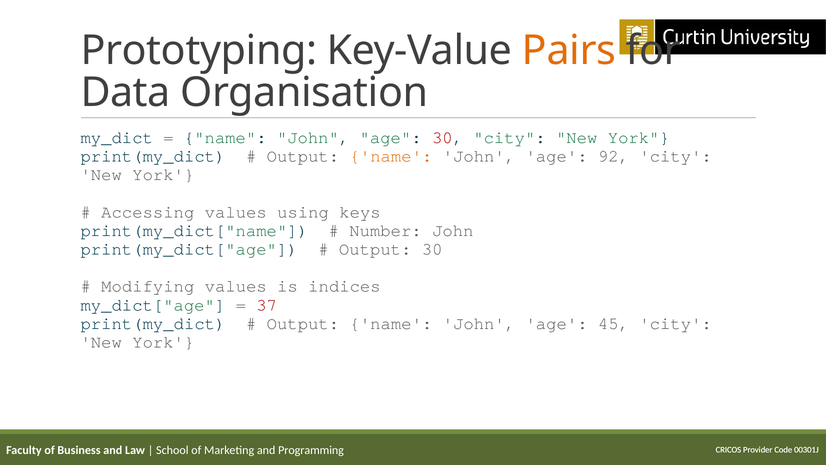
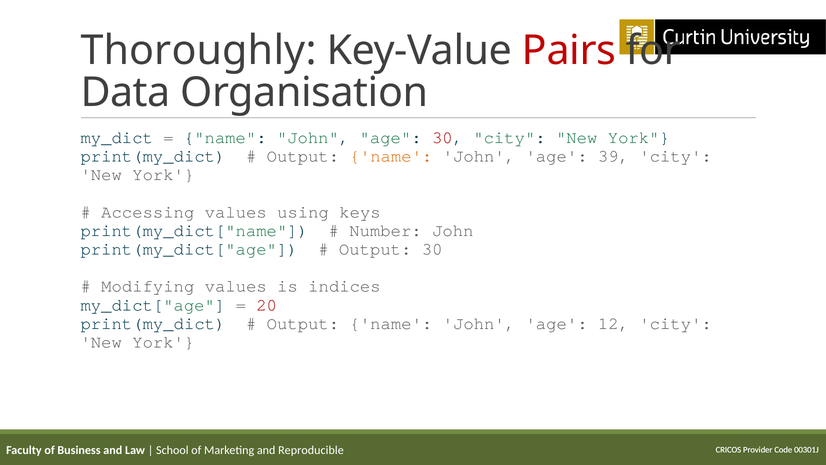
Prototyping: Prototyping -> Thoroughly (199, 50)
Pairs colour: orange -> red (569, 50)
92: 92 -> 39 (613, 156)
37: 37 -> 20 (267, 305)
45: 45 -> 12 (613, 323)
Programming: Programming -> Reproducible (311, 450)
